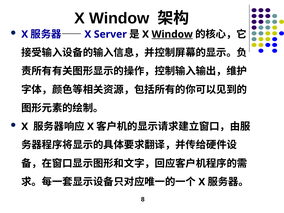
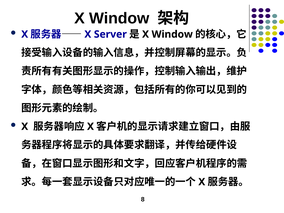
Window underline: present -> none (172, 34)
